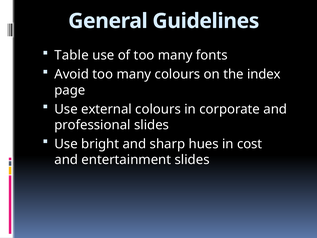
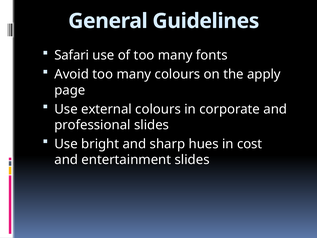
Table: Table -> Safari (72, 55)
index: index -> apply (264, 74)
